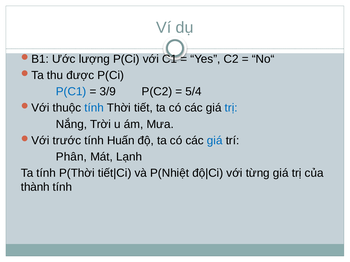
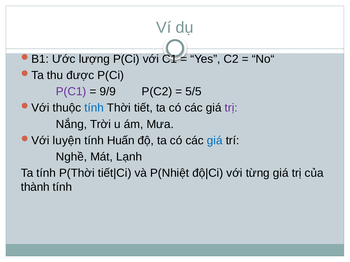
P(C1 colour: blue -> purple (71, 92)
3/9: 3/9 -> 9/9 (108, 92)
5/4: 5/4 -> 5/5 (194, 92)
trị colour: blue -> purple (231, 108)
trước: trước -> luyện (67, 141)
Phân: Phân -> Nghề (72, 157)
